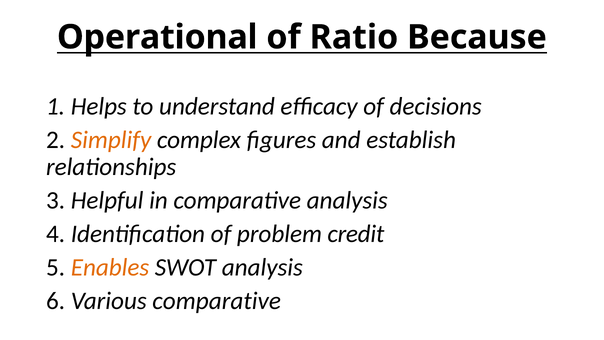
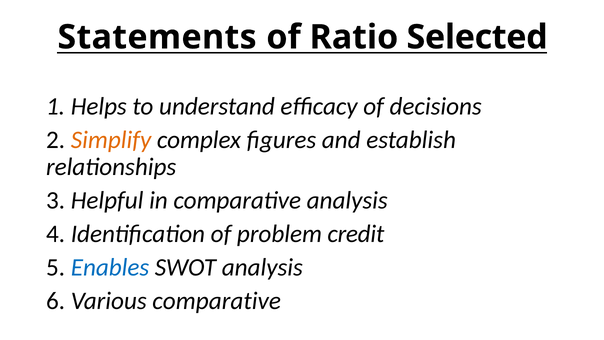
Operational: Operational -> Statements (157, 37)
Because: Because -> Selected (477, 37)
Enables colour: orange -> blue (110, 267)
